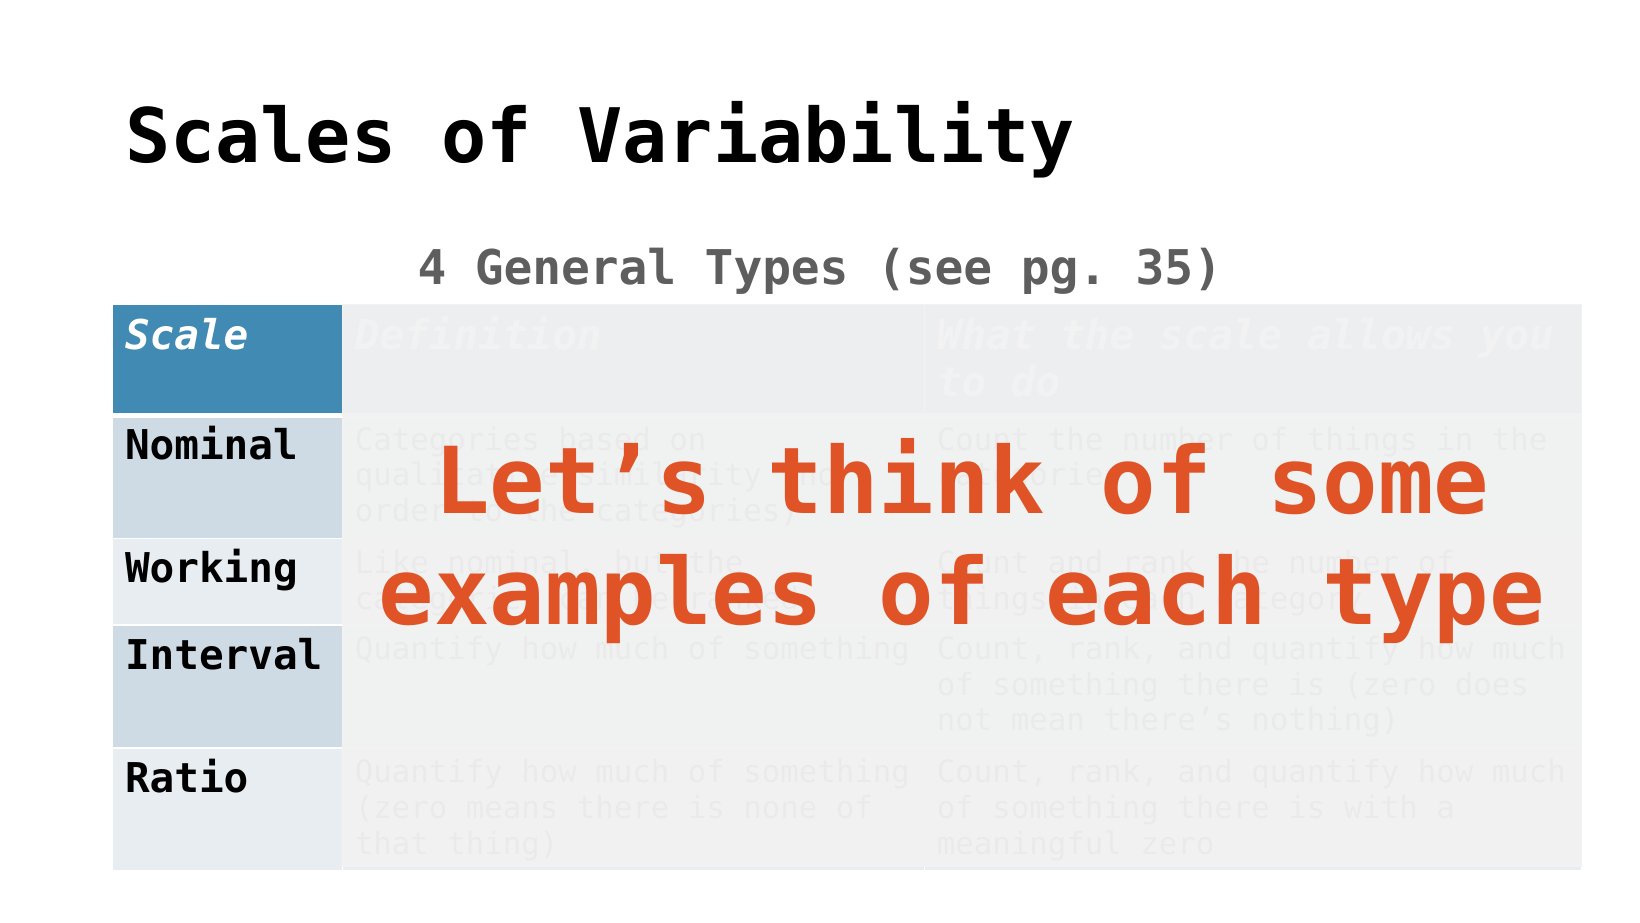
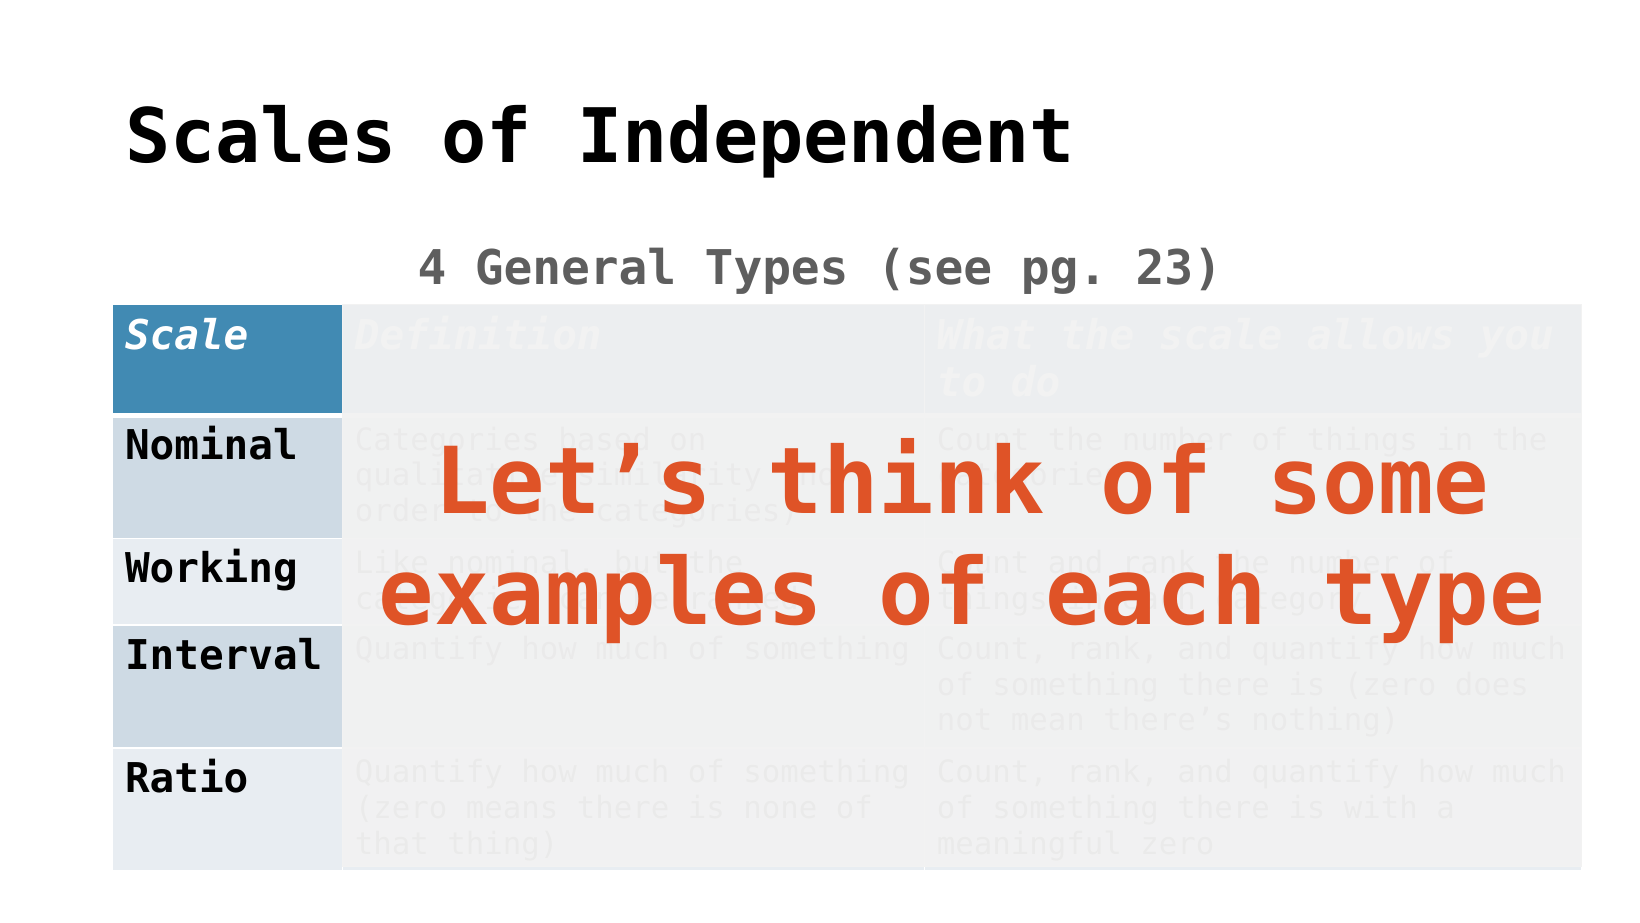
Variability: Variability -> Independent (826, 138)
35: 35 -> 23 (1179, 269)
